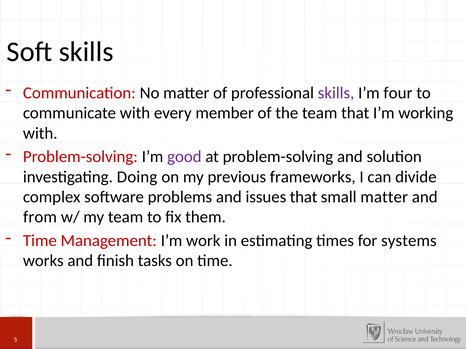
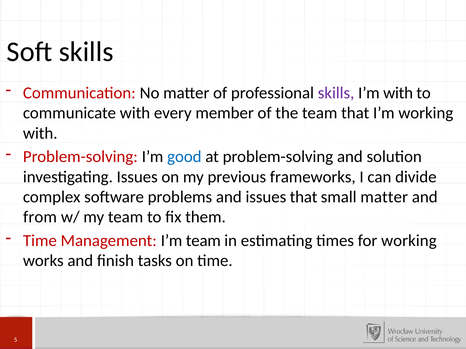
I’m four: four -> with (398, 93)
good colour: purple -> blue (184, 157)
investigating Doing: Doing -> Issues (137, 177)
I’m work: work -> team (203, 241)
for systems: systems -> working (409, 241)
